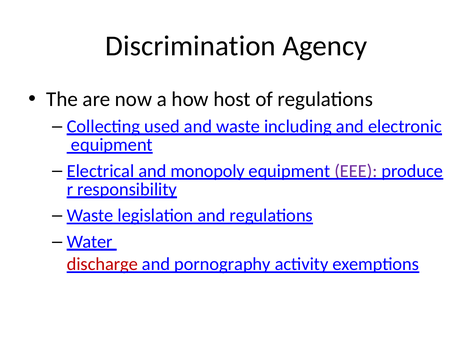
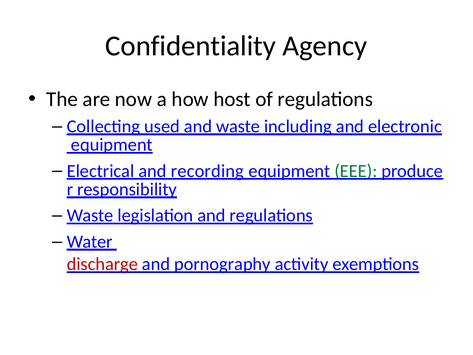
Discrimination: Discrimination -> Confidentiality (191, 46)
monopoly: monopoly -> recording (207, 171)
EEE colour: purple -> green (356, 171)
